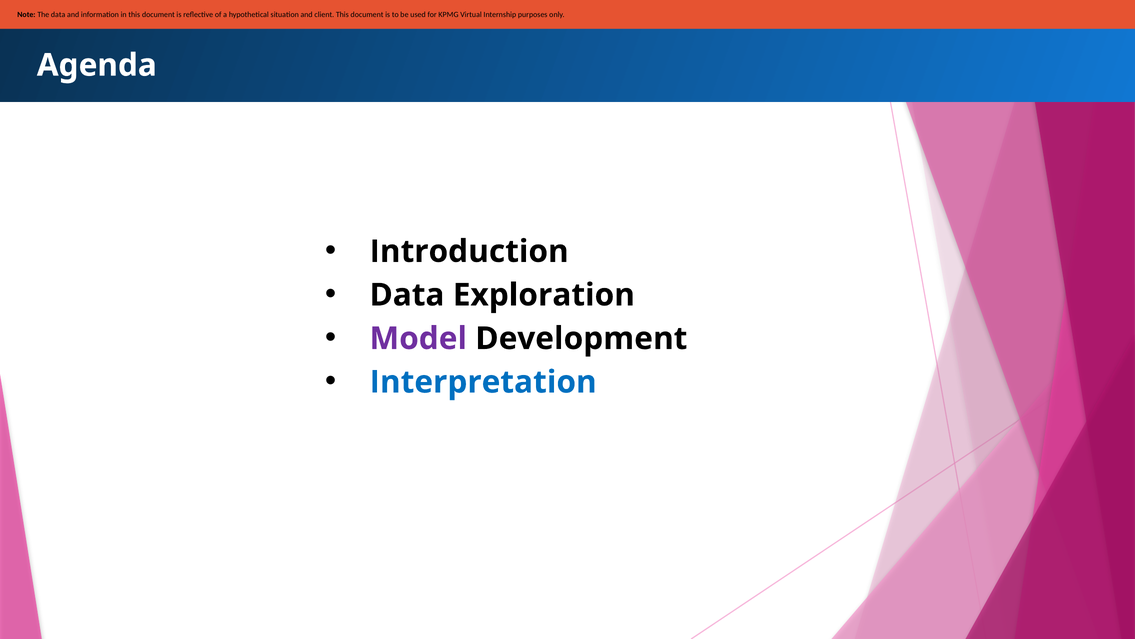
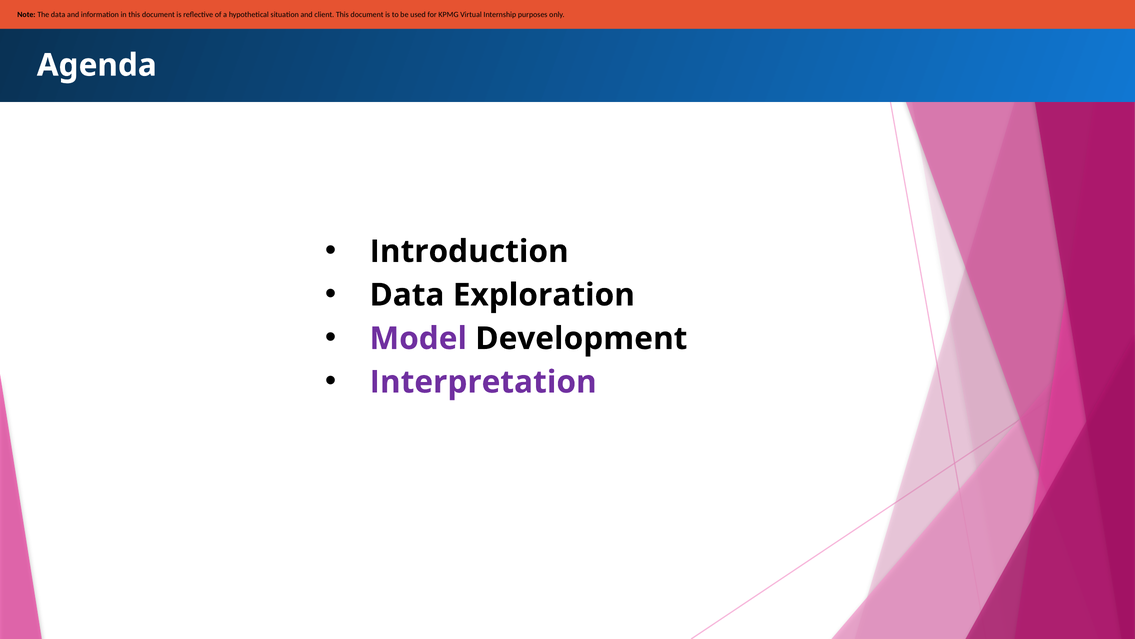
Interpretation colour: blue -> purple (483, 382)
